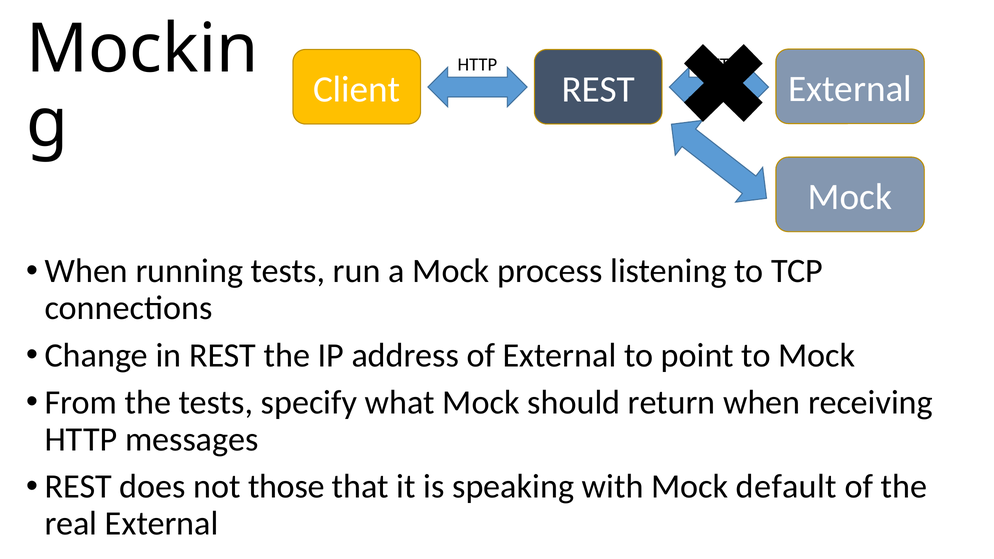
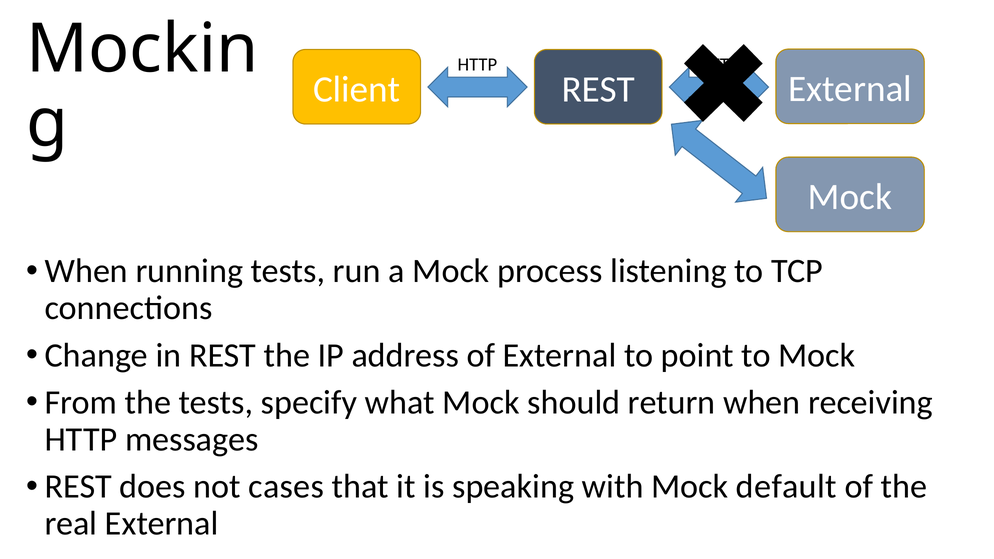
those: those -> cases (286, 487)
